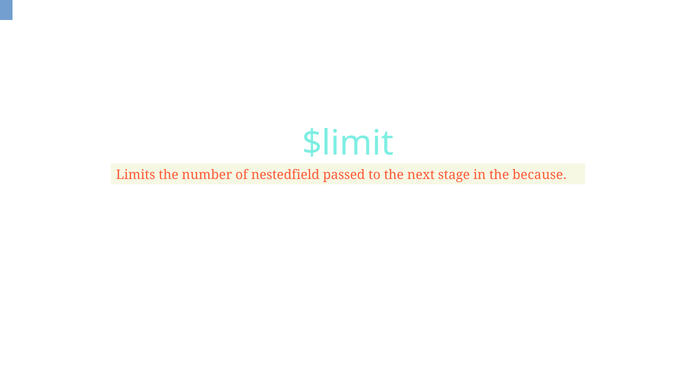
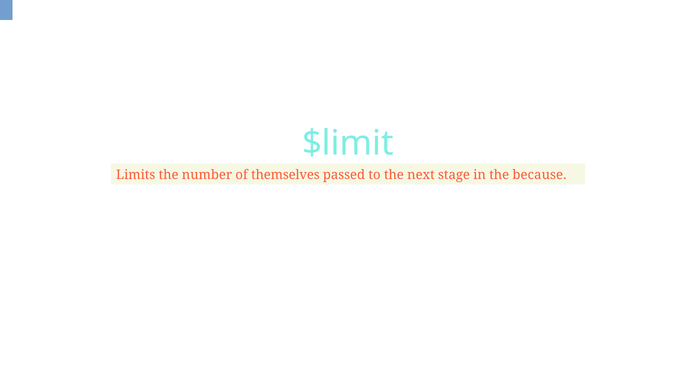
nestedfield: nestedfield -> themselves (285, 175)
